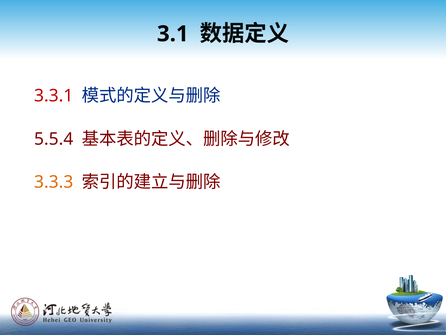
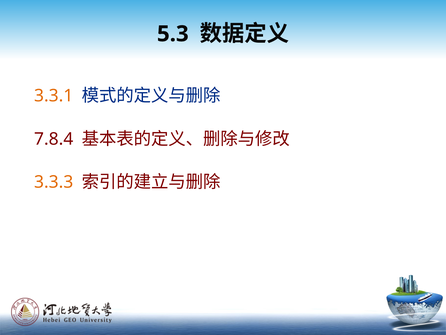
3.1: 3.1 -> 5.3 (173, 34)
3.3.1 colour: red -> orange (54, 96)
5.5.4: 5.5.4 -> 7.8.4 (54, 139)
